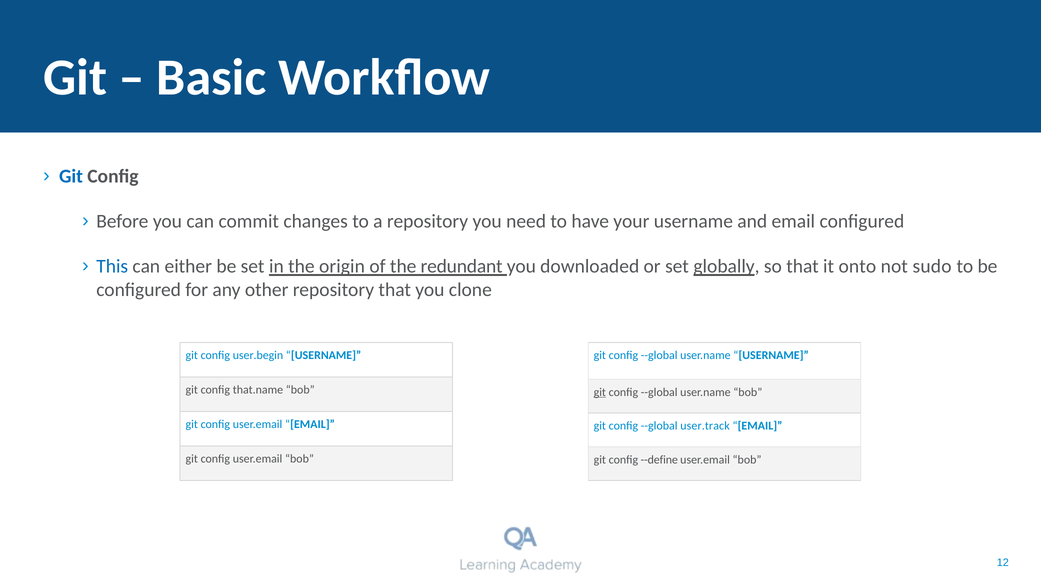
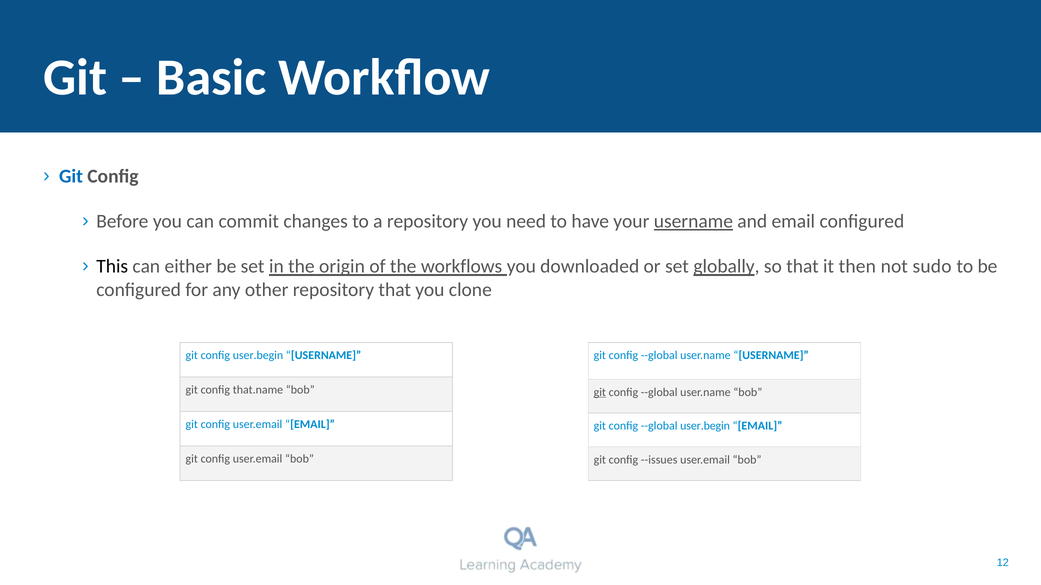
username underline: none -> present (693, 222)
This colour: blue -> black (112, 267)
redundant: redundant -> workflows (462, 267)
onto: onto -> then (857, 267)
--global user.track: user.track -> user.begin (705, 426)
--define: --define -> --issues (659, 460)
